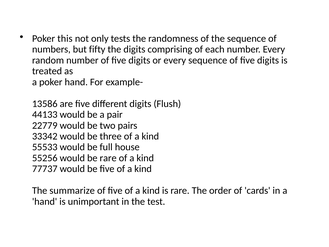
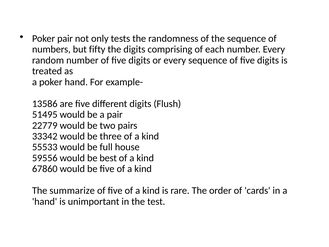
Poker this: this -> pair (65, 38)
44133: 44133 -> 51495 (45, 114)
55256: 55256 -> 59556 (45, 158)
be rare: rare -> best (108, 158)
77737: 77737 -> 67860 (45, 169)
